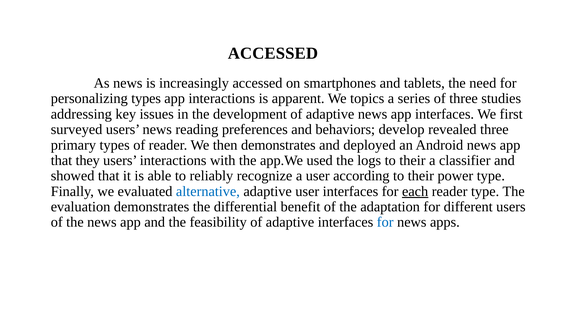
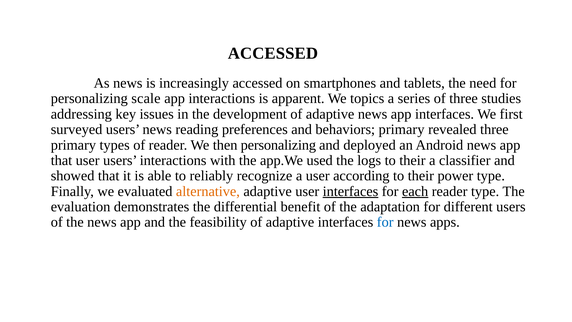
personalizing types: types -> scale (146, 99)
behaviors develop: develop -> primary (402, 129)
then demonstrates: demonstrates -> personalizing (278, 145)
that they: they -> user (88, 160)
alternative colour: blue -> orange (208, 191)
interfaces underline: none -> present (351, 191)
